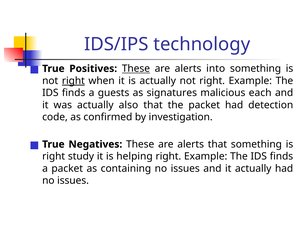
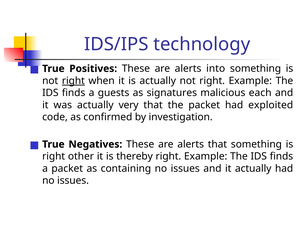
These underline: present -> none (136, 69)
also: also -> very (129, 105)
detection: detection -> exploited (271, 105)
study: study -> other (81, 157)
helping: helping -> thereby (135, 157)
